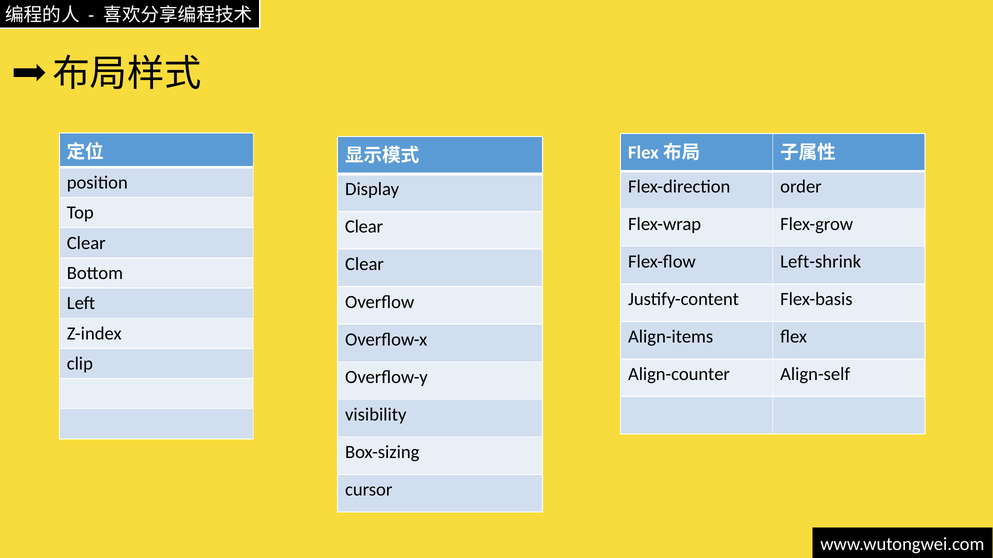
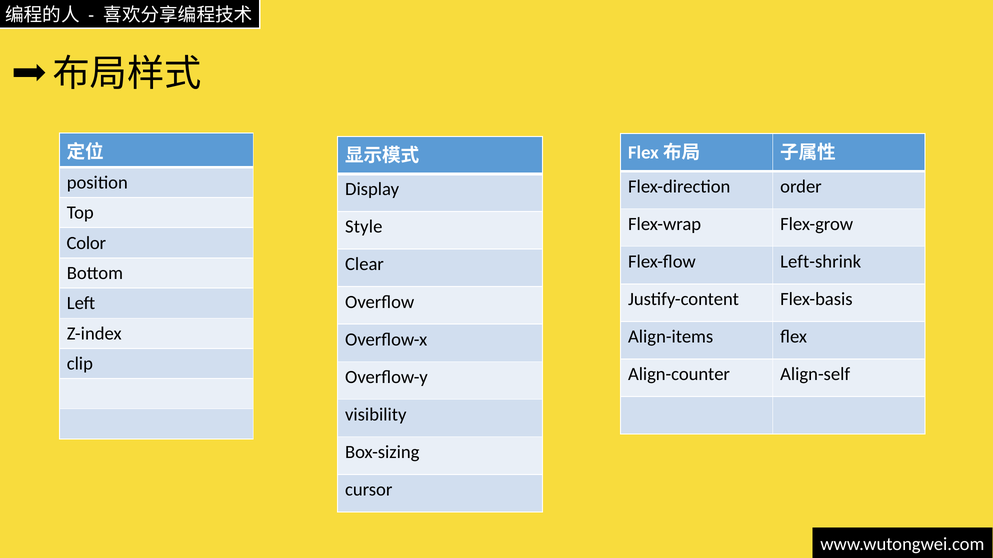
Clear: Clear -> Style (364, 227)
Clear: Clear -> Color (86, 243)
